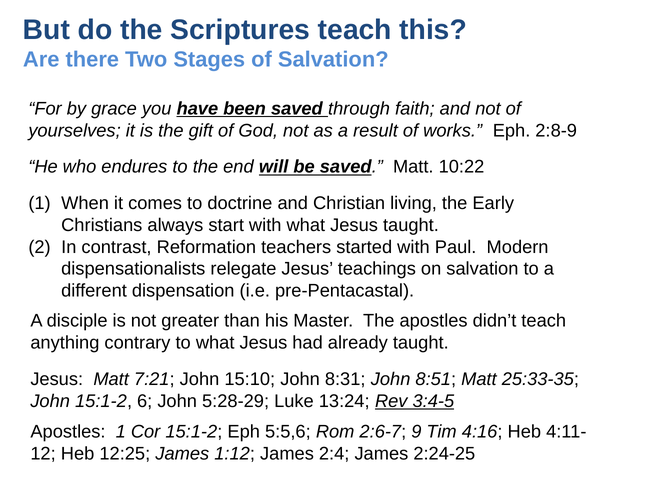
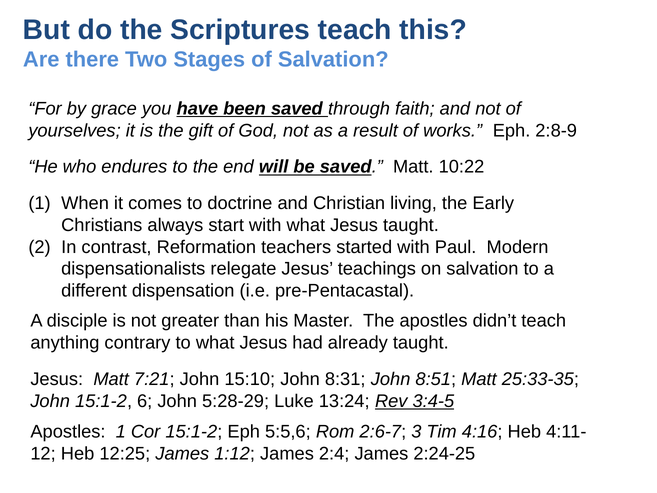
9: 9 -> 3 (416, 432)
